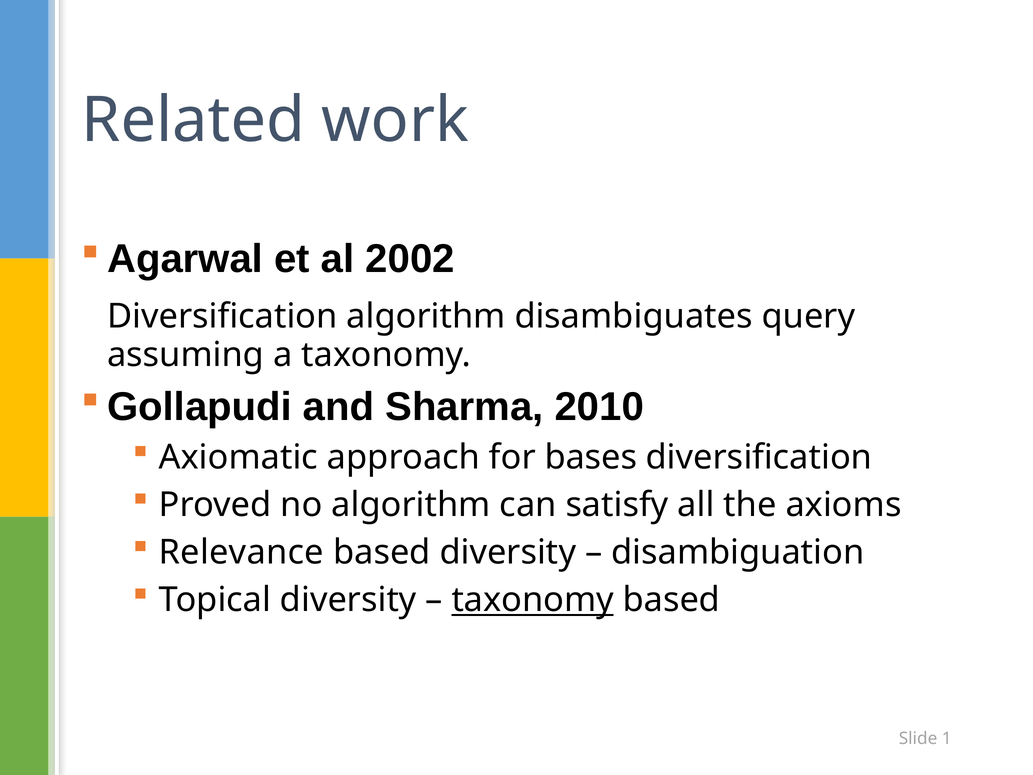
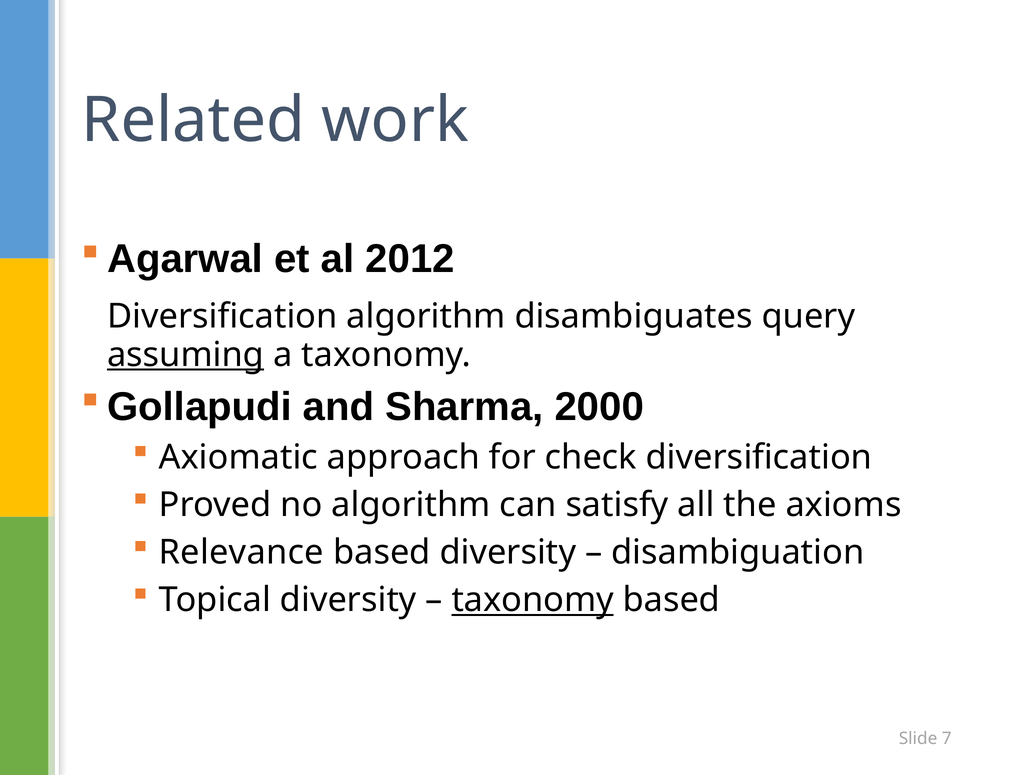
2002: 2002 -> 2012 (410, 259)
assuming underline: none -> present (186, 355)
2010: 2010 -> 2000 (599, 407)
bases: bases -> check (591, 457)
1: 1 -> 7 (947, 738)
